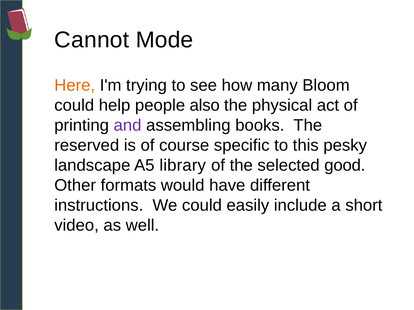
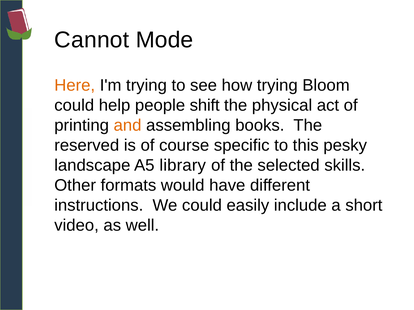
how many: many -> trying (277, 85)
also: also -> shift (205, 106)
and colour: purple -> orange (128, 126)
good: good -> skills (345, 166)
